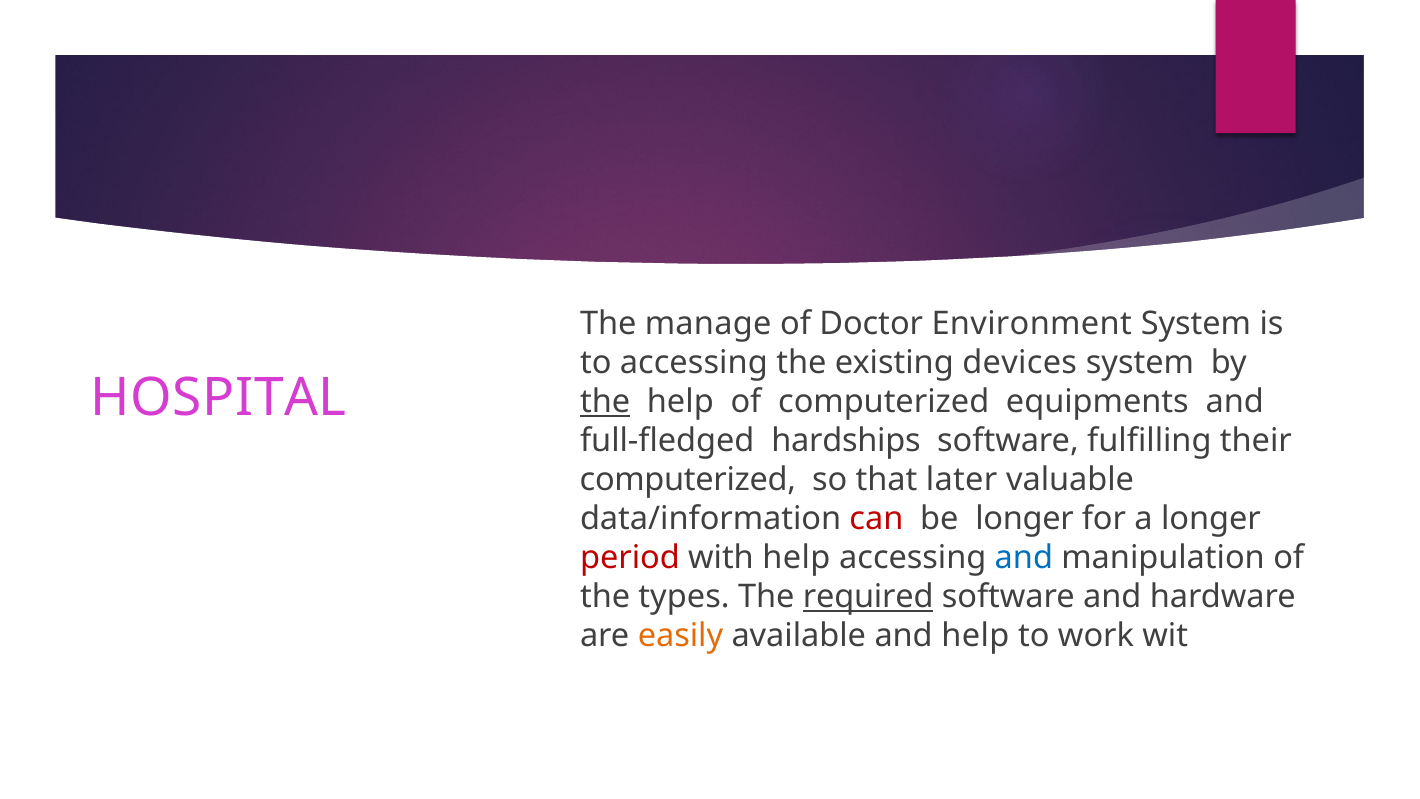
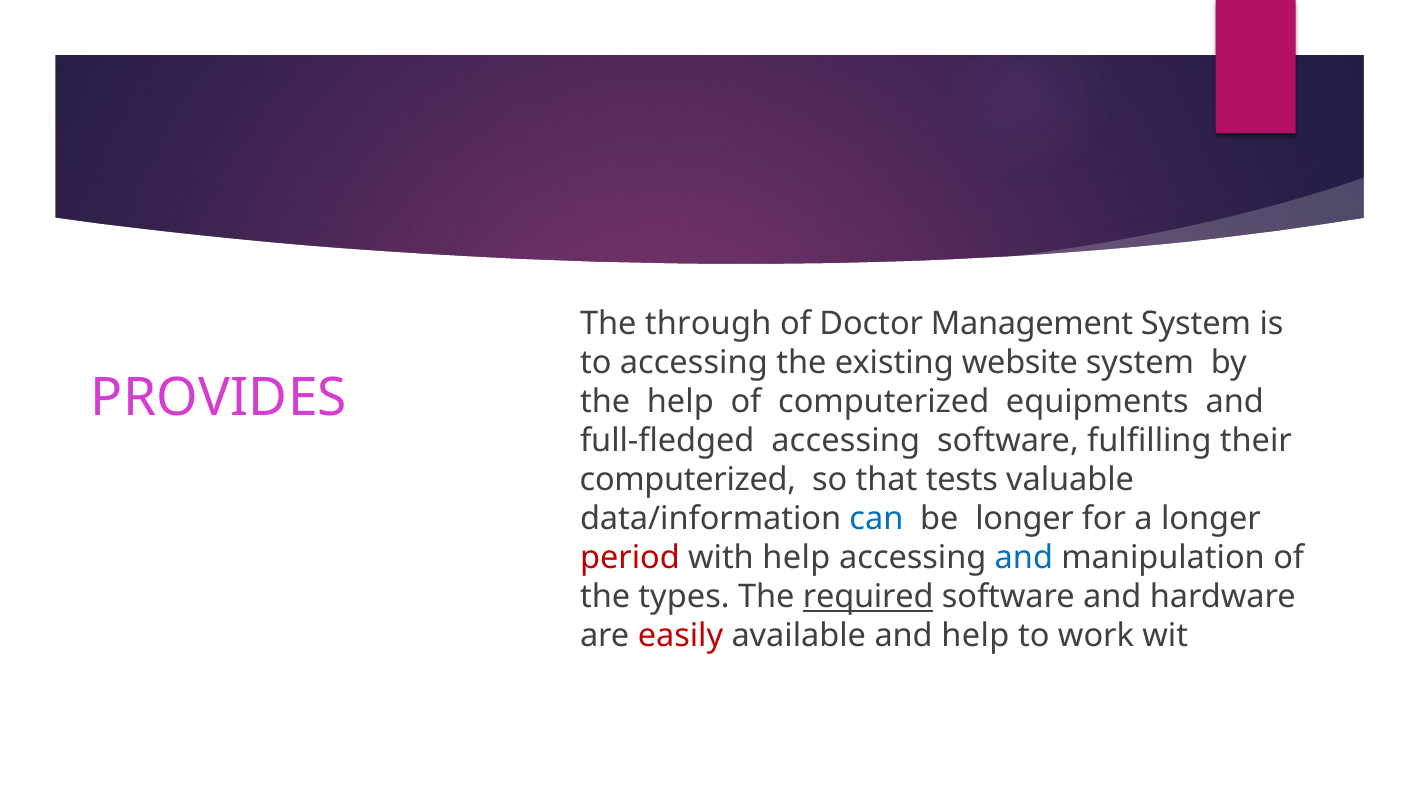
manage: manage -> through (708, 324)
Environment: Environment -> Management (1032, 324)
devices: devices -> website (1020, 363)
HOSPITAL: HOSPITAL -> PROVIDES (219, 398)
the underline: present -> none (605, 402)
full-fledged hardships: hardships -> accessing (846, 441)
later: later -> tests (962, 480)
can colour: red -> blue (876, 519)
easily colour: orange -> red (680, 636)
